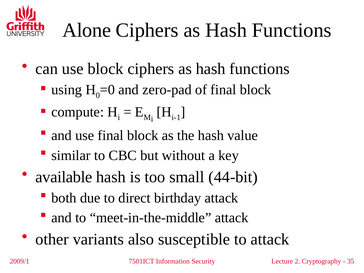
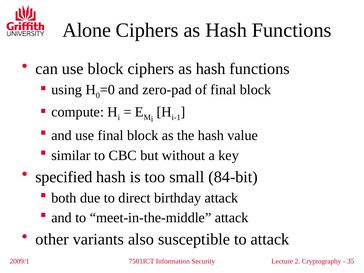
available: available -> specified (64, 177)
44-bit: 44-bit -> 84-bit (233, 177)
